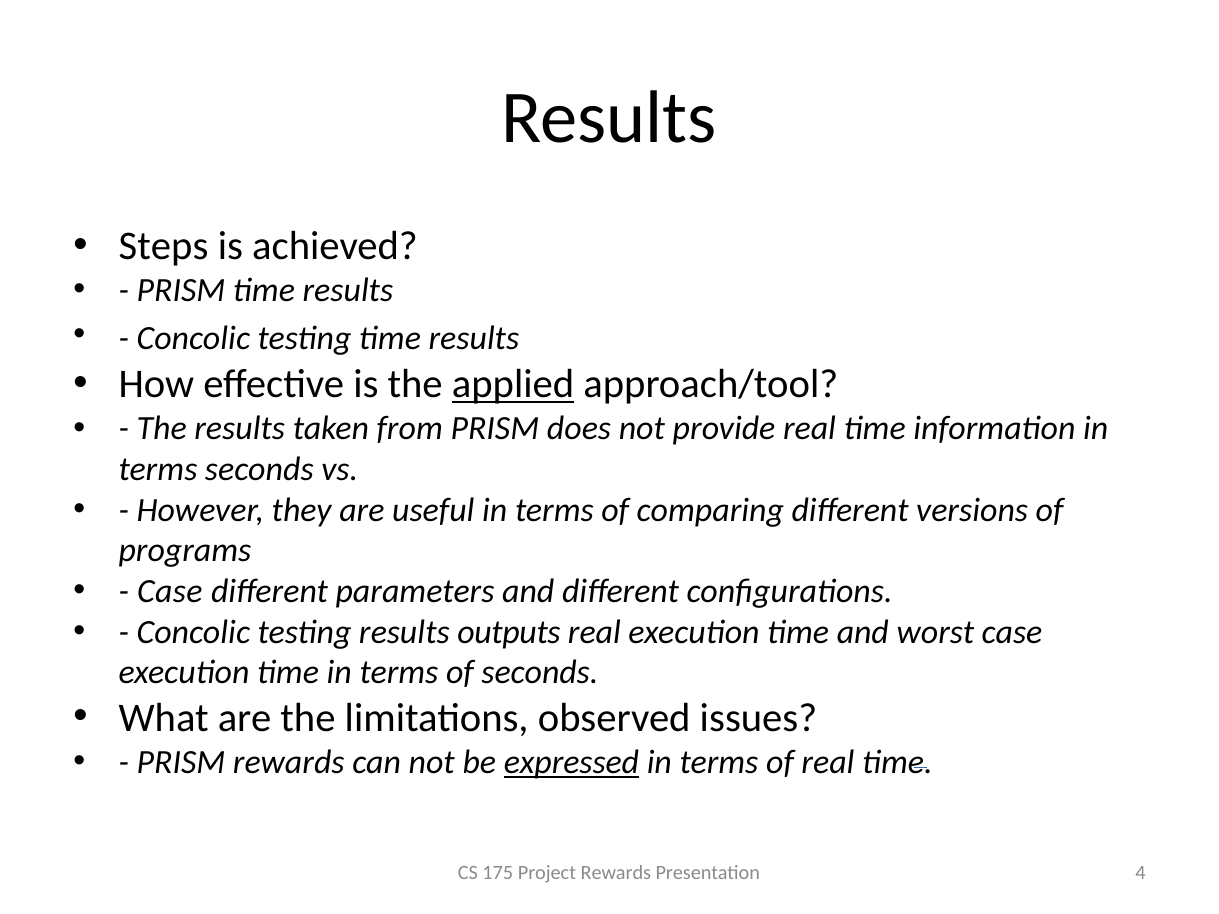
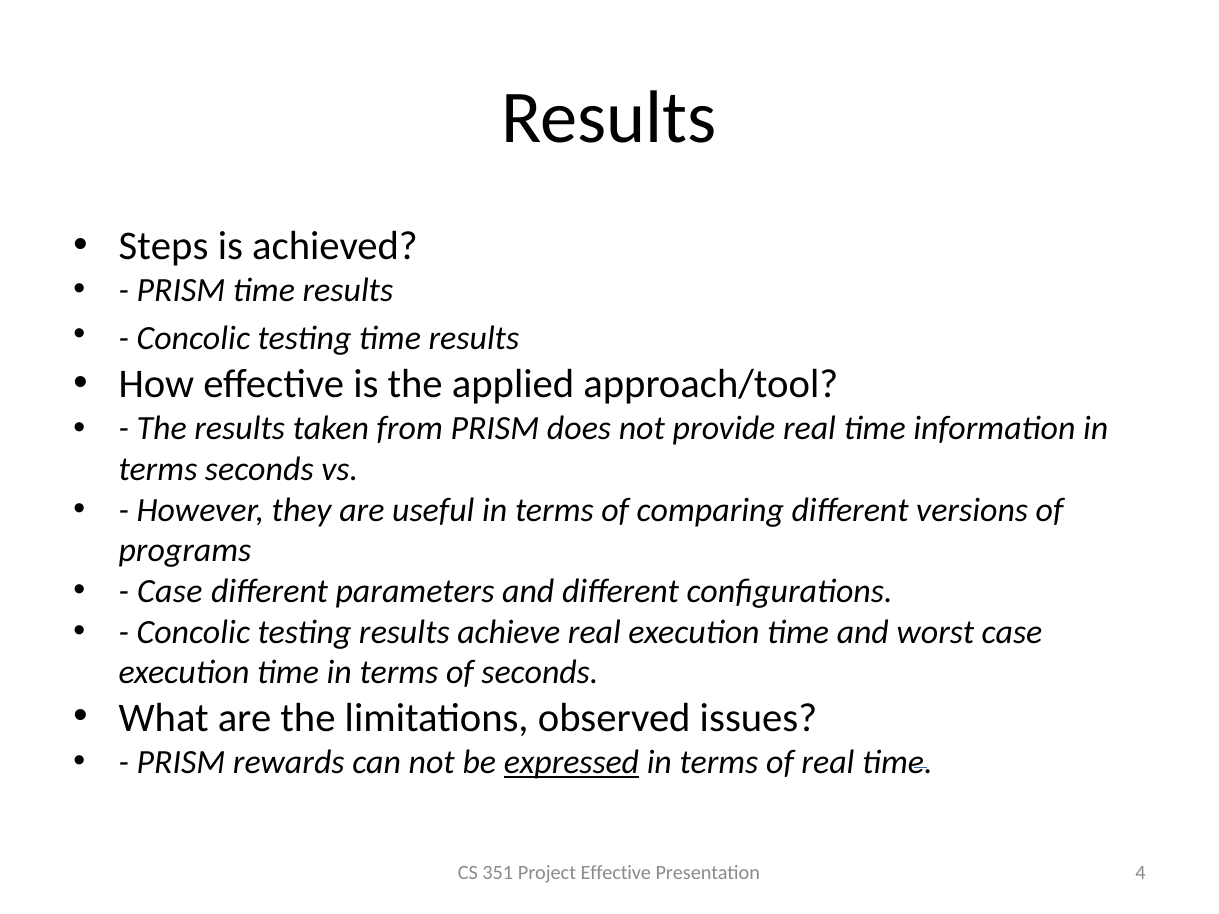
applied underline: present -> none (513, 385)
outputs: outputs -> achieve (509, 632)
175: 175 -> 351 (498, 873)
Project Rewards: Rewards -> Effective (616, 873)
